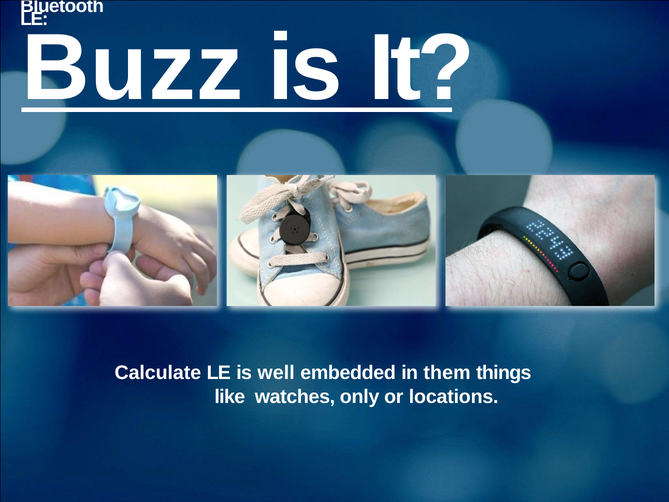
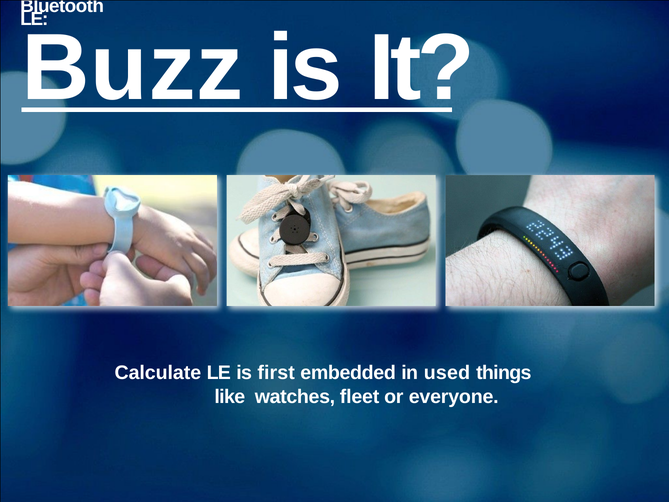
well: well -> first (276, 373)
them: them -> used (447, 373)
only: only -> fleet (360, 397)
locations: locations -> everyone (454, 397)
